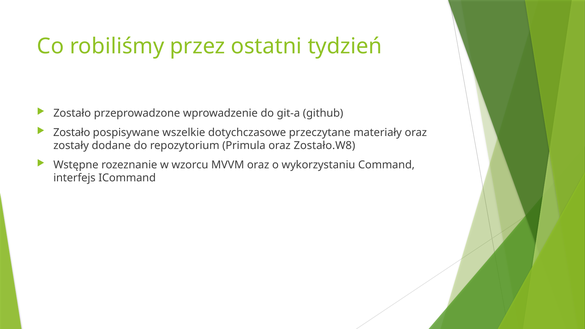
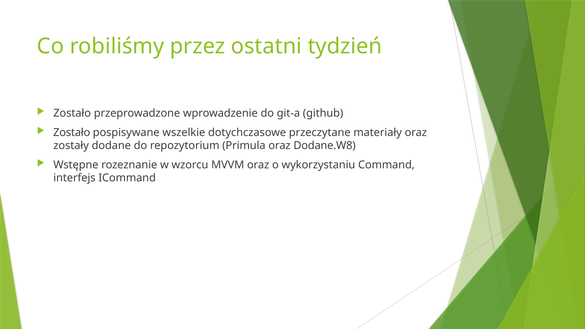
Zostało.W8: Zostało.W8 -> Dodane.W8 (325, 146)
